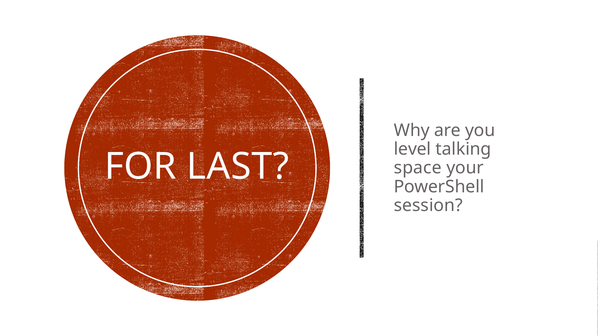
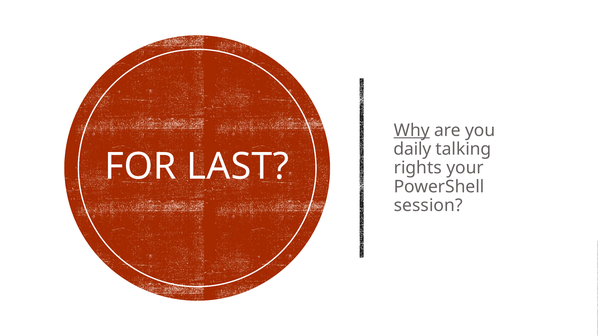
Why underline: none -> present (412, 130)
level: level -> daily (412, 149)
space: space -> rights (418, 168)
